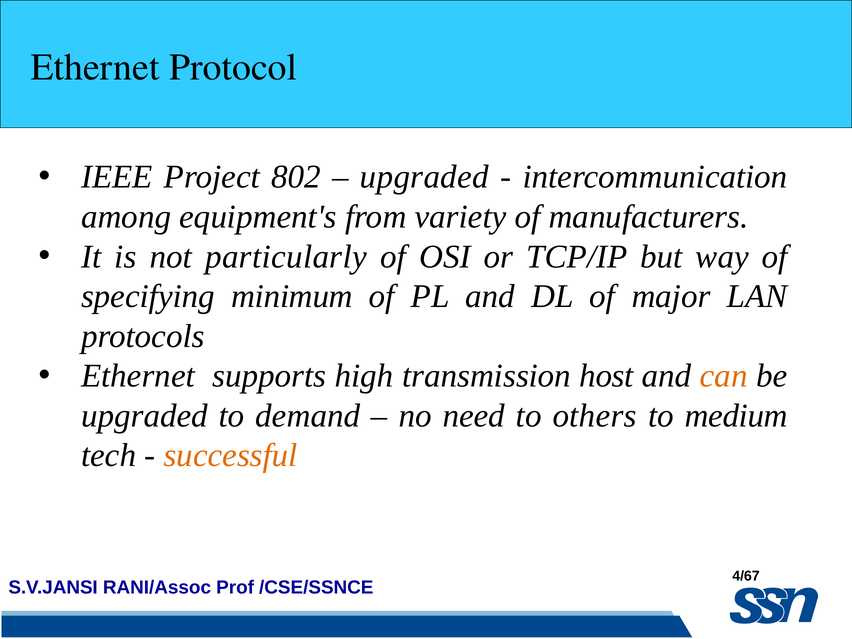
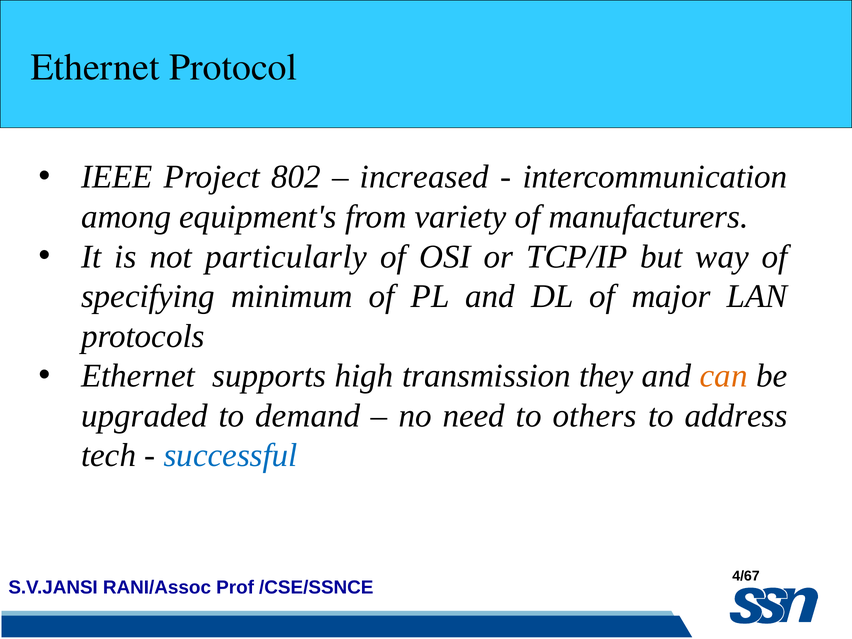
upgraded: upgraded -> increased (424, 177)
host: host -> they (606, 376)
medium: medium -> address (736, 416)
successful colour: orange -> blue (231, 456)
